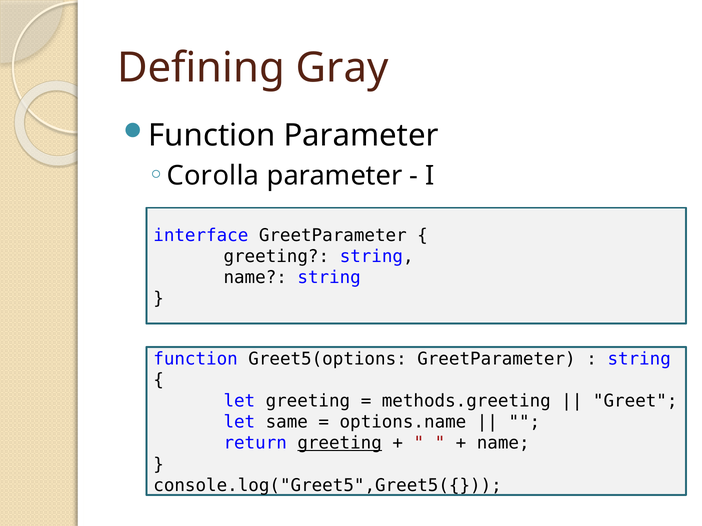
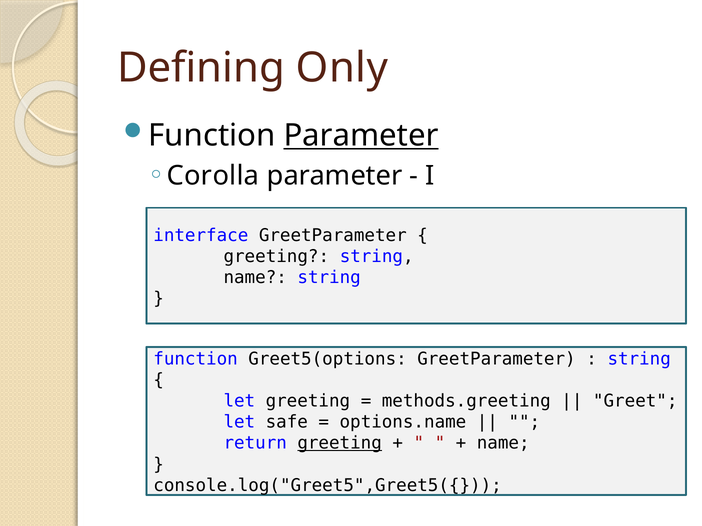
Gray: Gray -> Only (342, 68)
Parameter underline: none -> present (361, 136)
same: same -> safe (287, 423)
